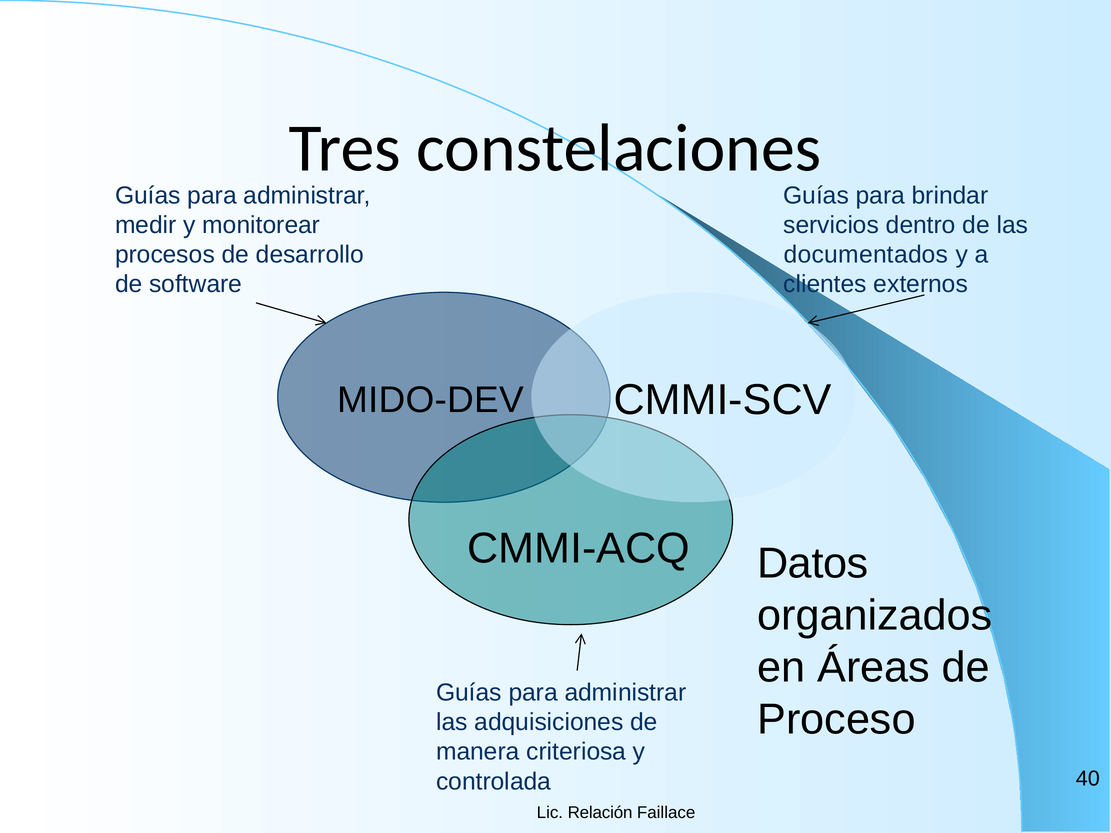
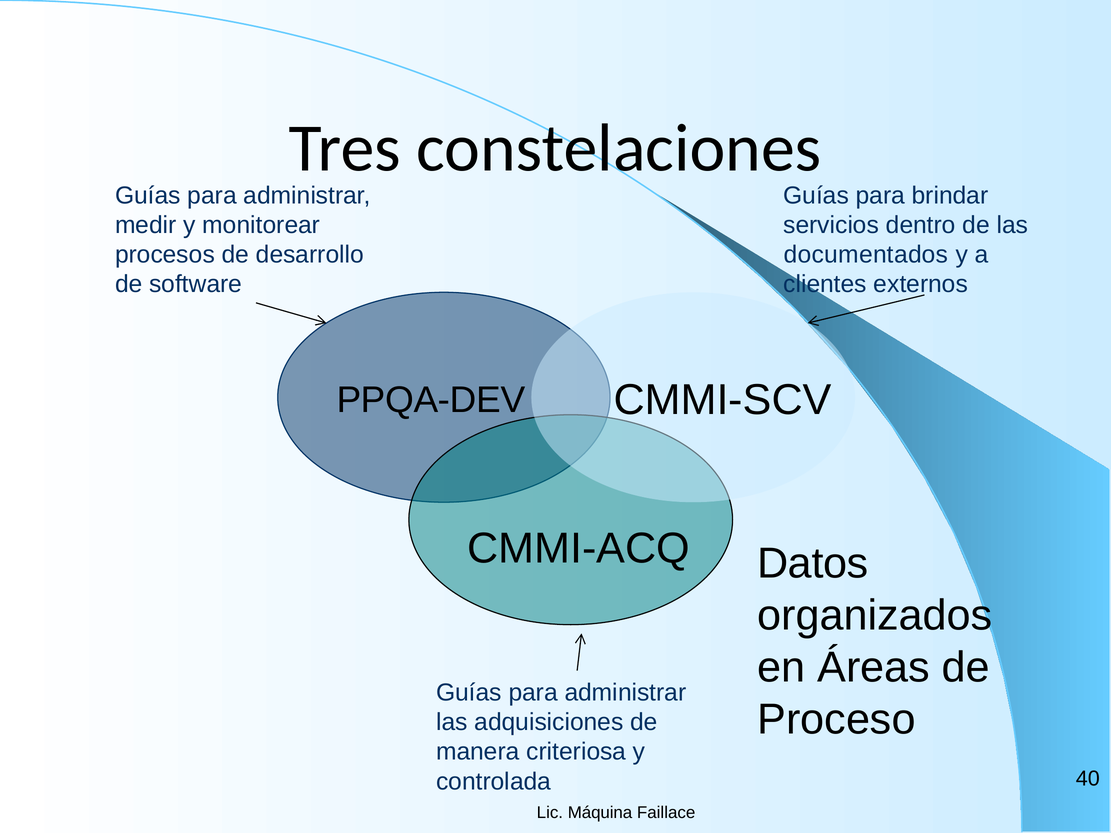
MIDO-DEV: MIDO-DEV -> PPQA-DEV (431, 400)
Relación: Relación -> Máquina (600, 813)
